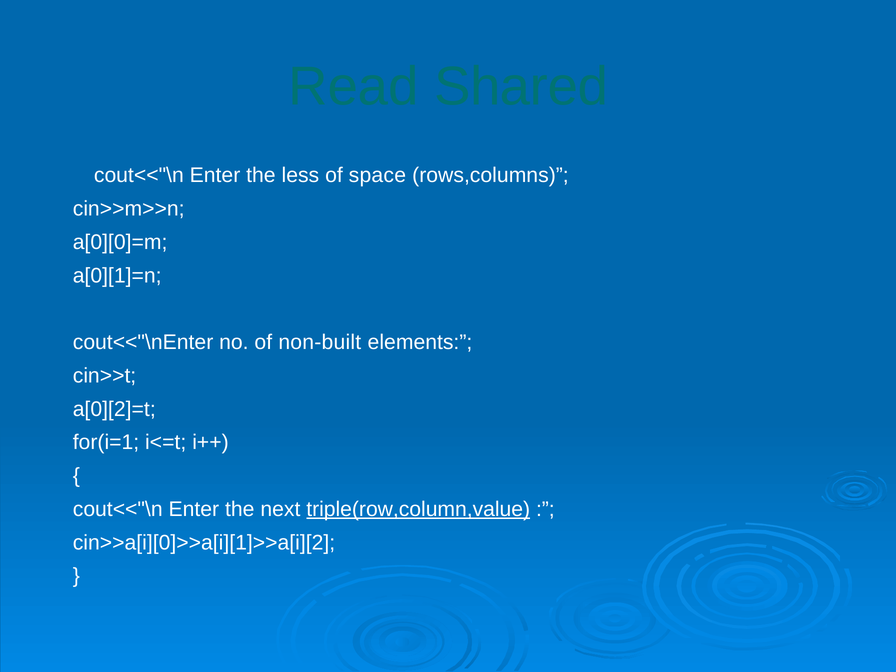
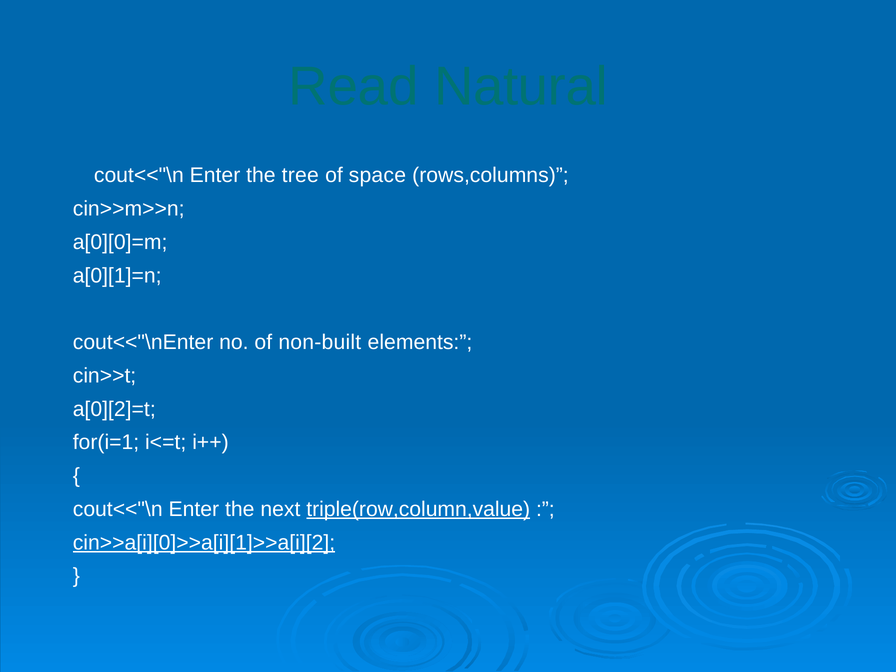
Shared: Shared -> Natural (521, 87)
less: less -> tree (300, 175)
cin>>a[i][0]>>a[i][1]>>a[i][2 underline: none -> present (204, 543)
